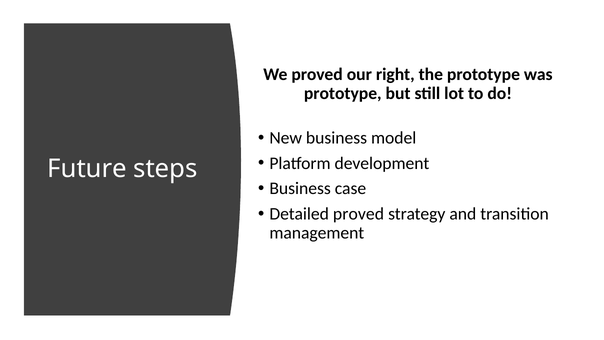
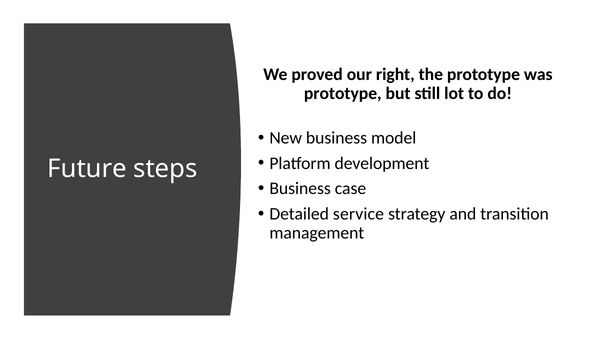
Detailed proved: proved -> service (358, 214)
